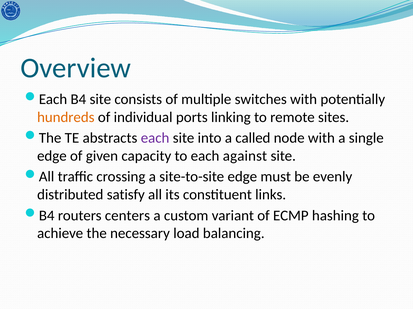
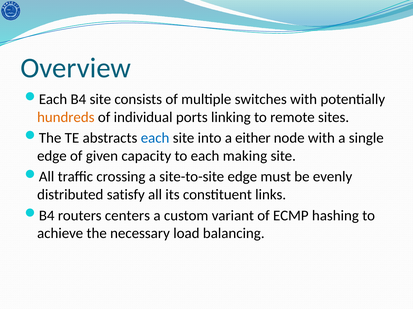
each colour: purple -> blue (155, 138)
called: called -> either (253, 138)
against: against -> making (245, 156)
